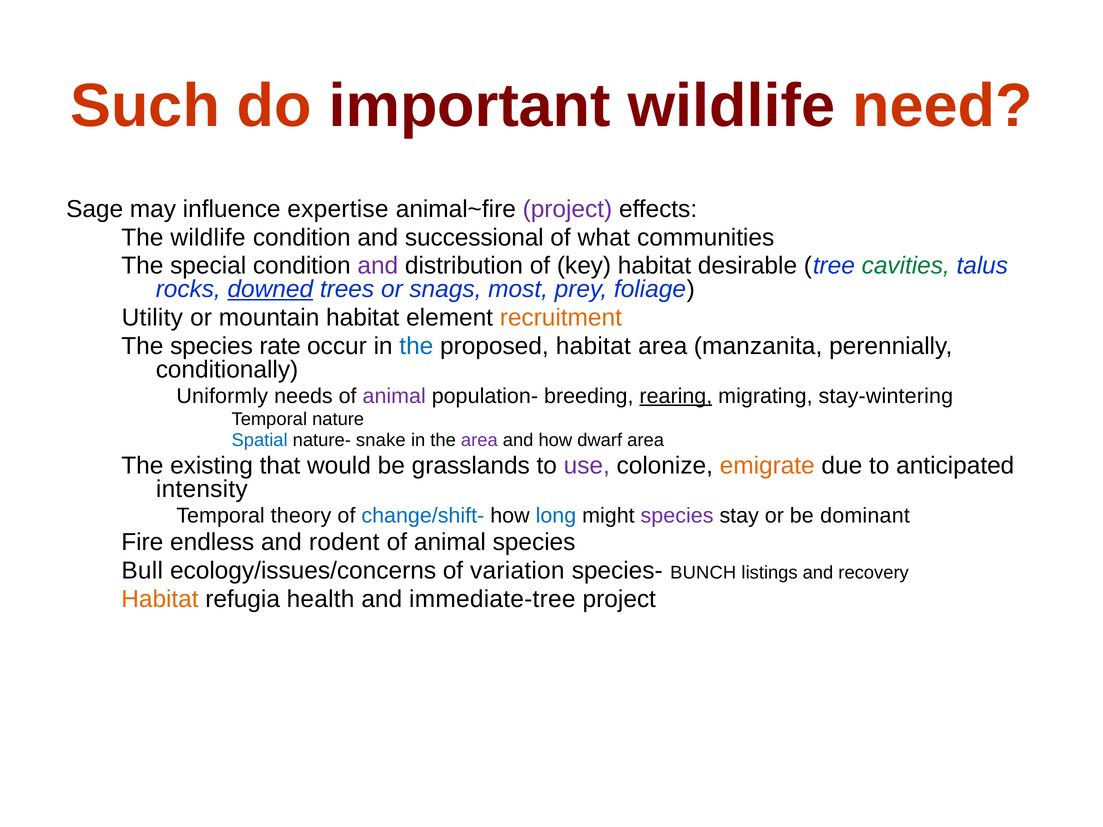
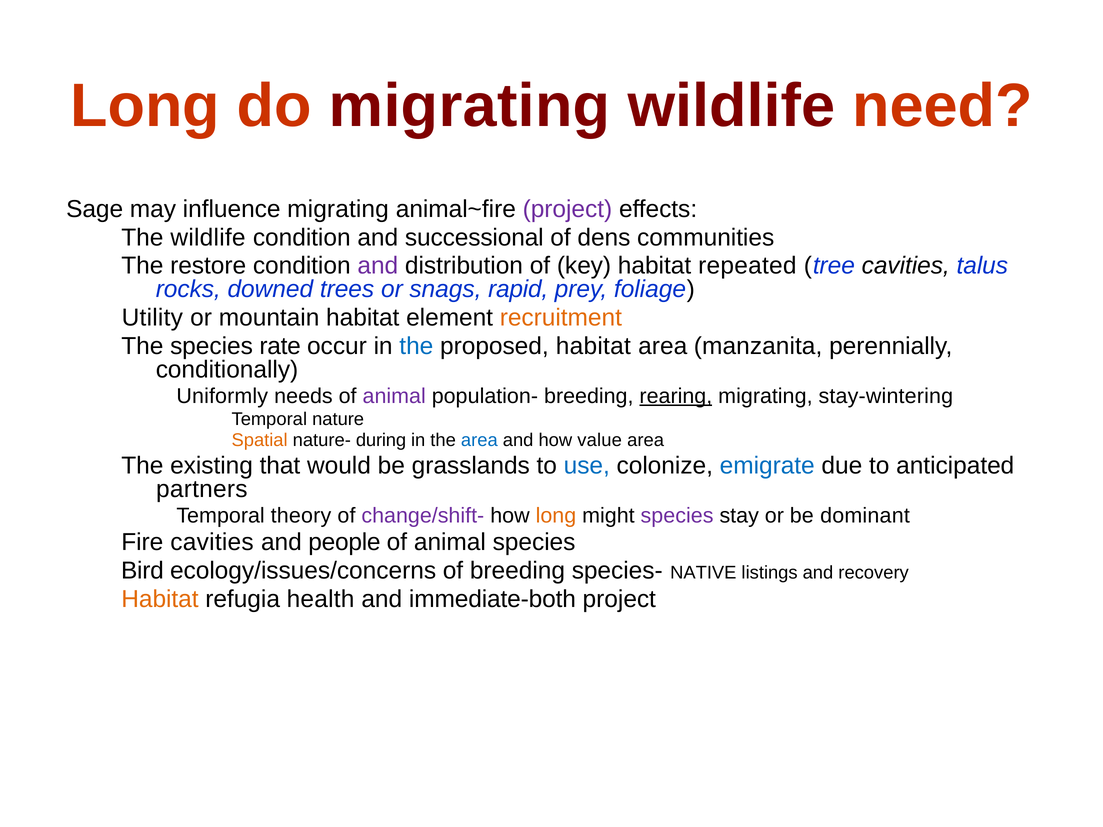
Such: Such -> Long (145, 106)
do important: important -> migrating (470, 106)
influence expertise: expertise -> migrating (338, 209)
what: what -> dens (604, 238)
special: special -> restore (208, 266)
desirable: desirable -> repeated (747, 266)
cavities colour: green -> black (906, 266)
downed underline: present -> none (270, 289)
most: most -> rapid (518, 289)
Spatial colour: blue -> orange (260, 440)
snake: snake -> during (381, 440)
area colour: purple -> blue (479, 440)
dwarf: dwarf -> value (600, 440)
use colour: purple -> blue (587, 466)
emigrate colour: orange -> blue (767, 466)
intensity: intensity -> partners (202, 489)
change/shift- colour: blue -> purple (423, 516)
long colour: blue -> orange (556, 516)
Fire endless: endless -> cavities (212, 543)
rodent: rodent -> people (344, 543)
Bull: Bull -> Bird (142, 571)
of variation: variation -> breeding (517, 571)
BUNCH: BUNCH -> NATIVE (703, 573)
immediate-tree: immediate-tree -> immediate-both (492, 599)
